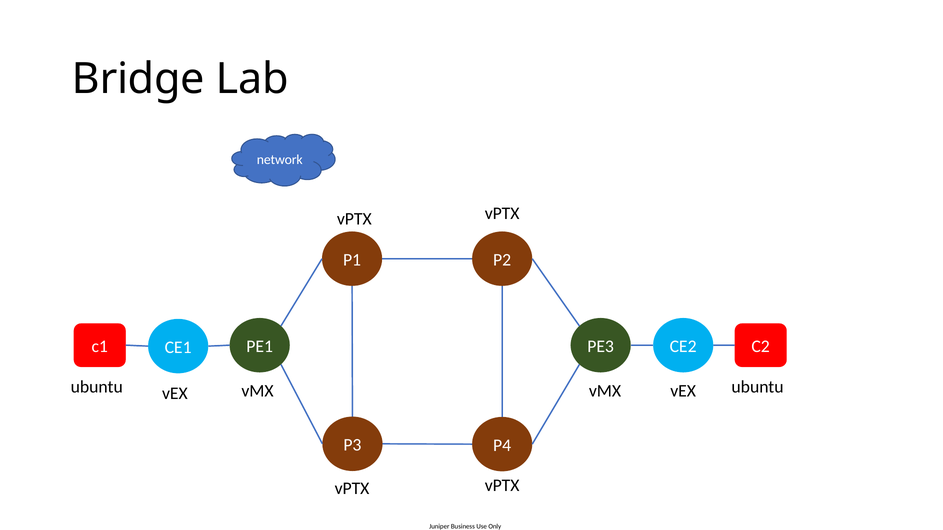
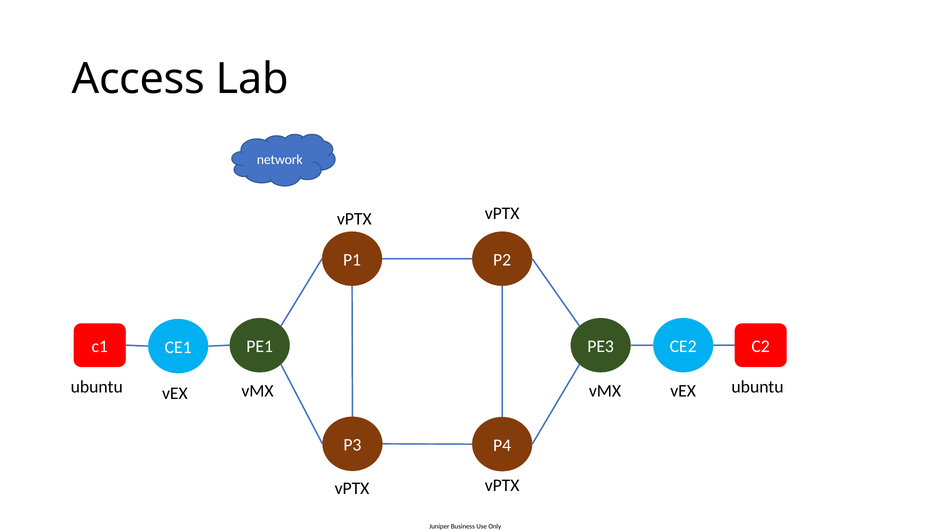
Bridge: Bridge -> Access (138, 79)
